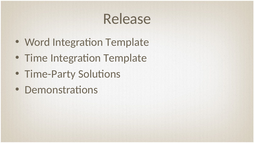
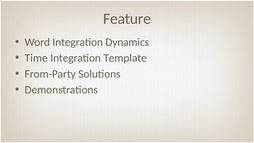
Release: Release -> Feature (127, 19)
Word Integration Template: Template -> Dynamics (127, 42)
Time-Party: Time-Party -> From-Party (50, 74)
